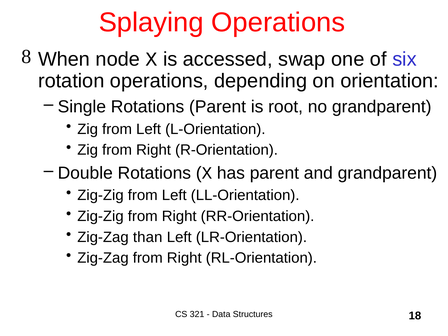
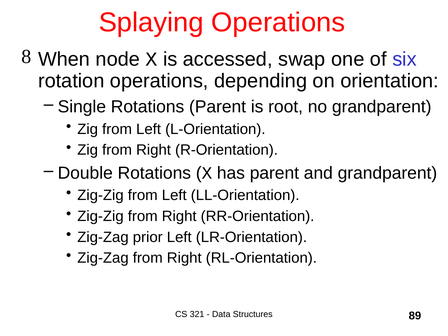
than: than -> prior (148, 237)
18: 18 -> 89 (415, 316)
